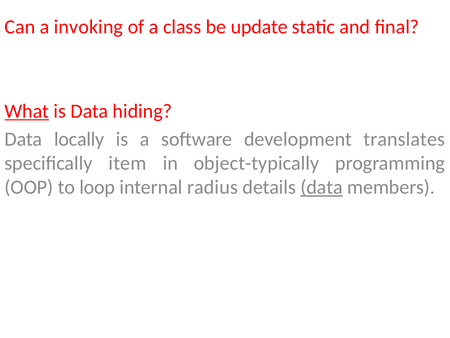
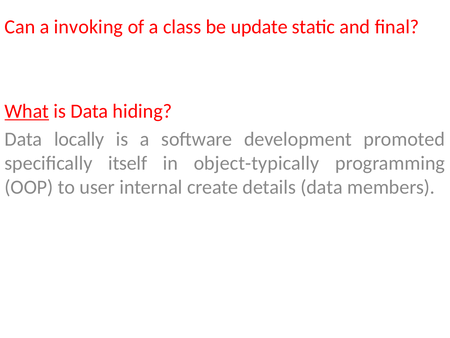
translates: translates -> promoted (404, 139)
item: item -> itself (128, 163)
loop: loop -> user (97, 187)
radius: radius -> create (213, 187)
data underline: present -> none (322, 187)
